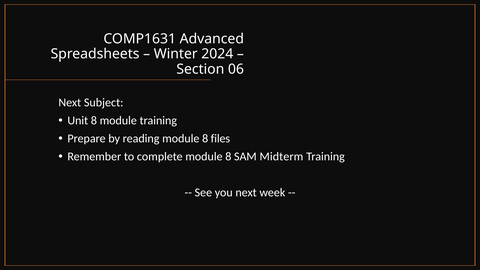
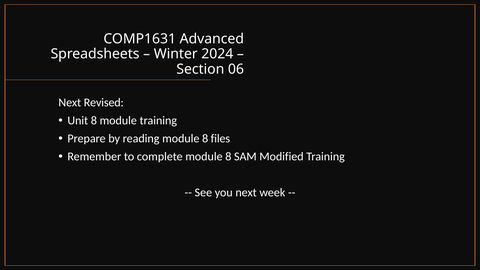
Subject: Subject -> Revised (104, 103)
Midterm: Midterm -> Modified (281, 157)
